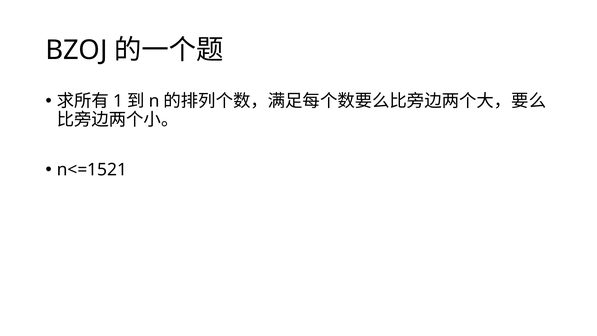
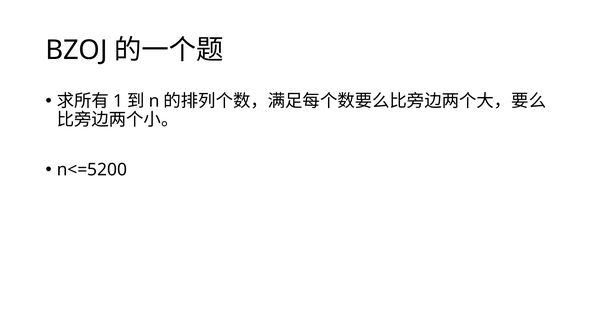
n<=1521: n<=1521 -> n<=5200 (92, 170)
